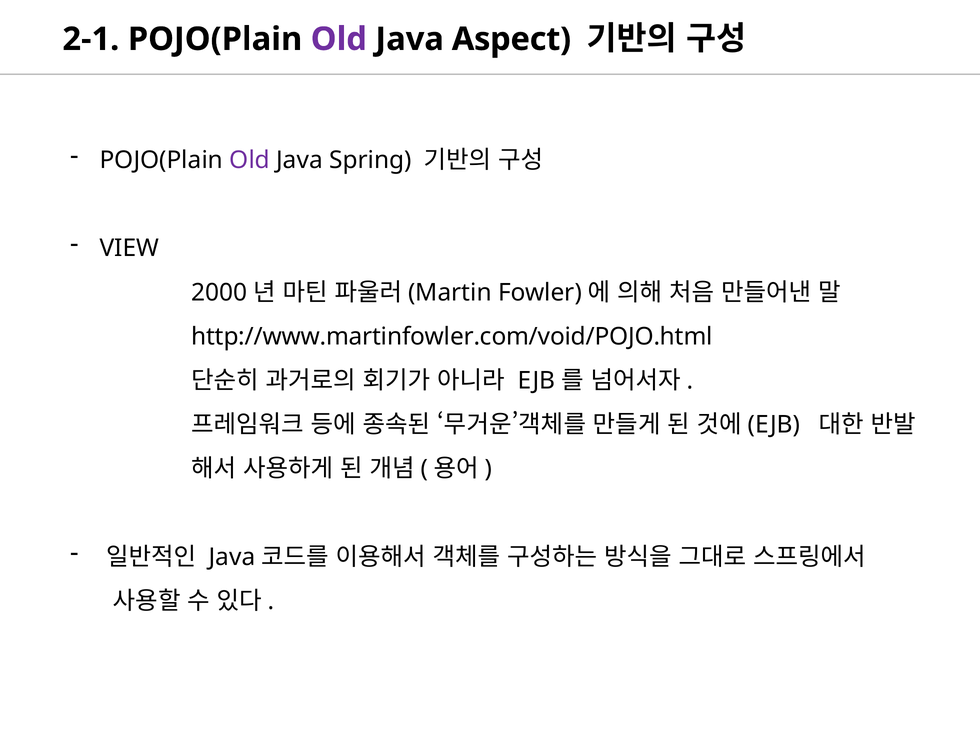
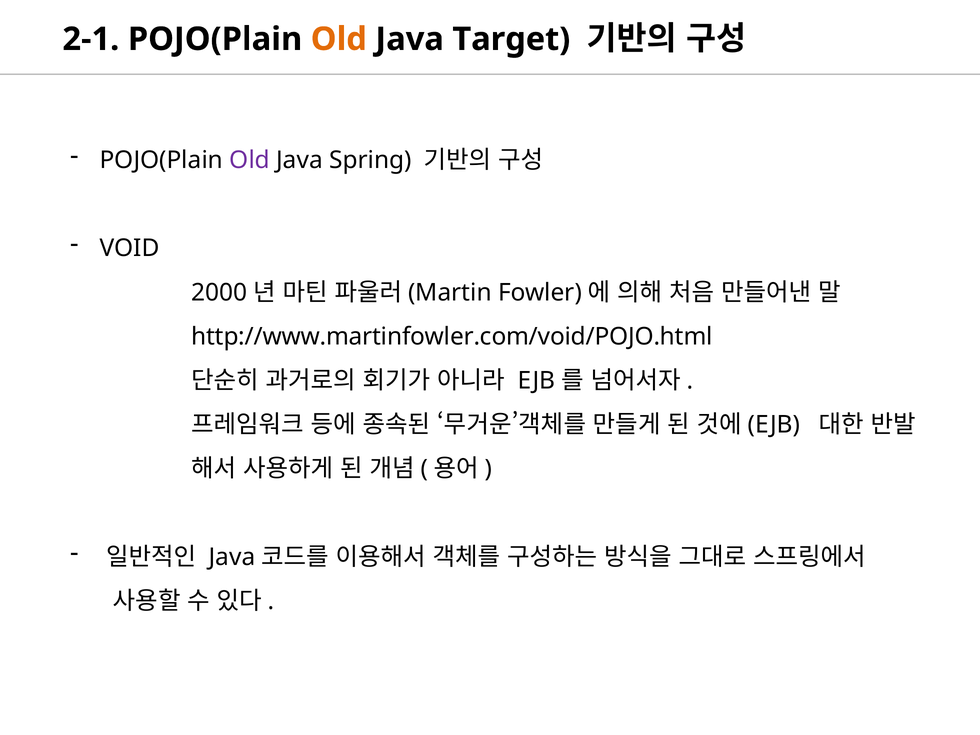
Old colour: purple -> orange (339, 39)
Aspect: Aspect -> Target (511, 39)
VIEW: VIEW -> VOID (130, 248)
